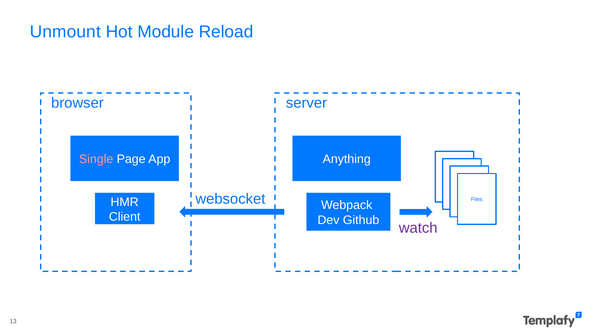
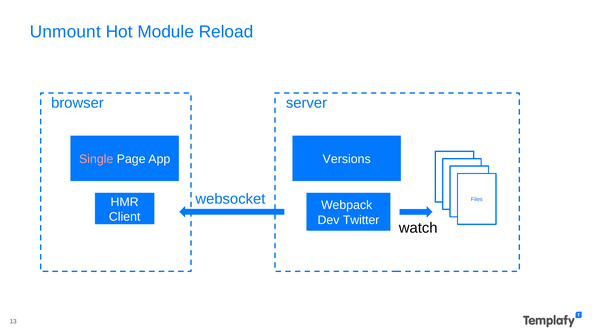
Anything: Anything -> Versions (347, 159)
Github: Github -> Twitter (361, 220)
watch colour: purple -> black (418, 228)
